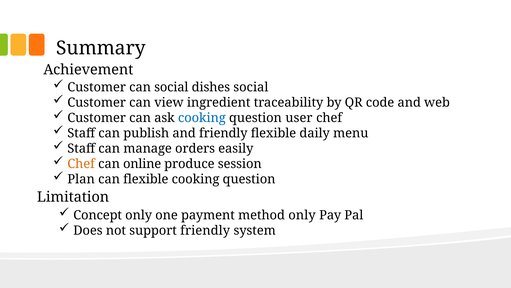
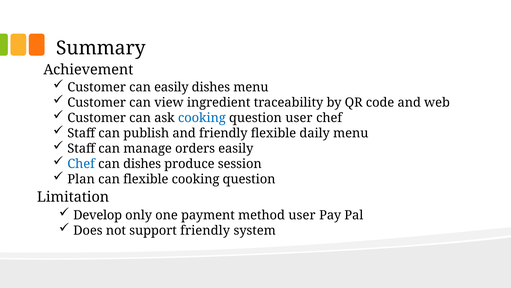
can social: social -> easily (171, 87)
dishes social: social -> menu (251, 87)
Chef colour: orange -> blue (81, 164)
can online: online -> dishes (142, 164)
Concept: Concept -> Develop (98, 215)
method only: only -> user (302, 215)
